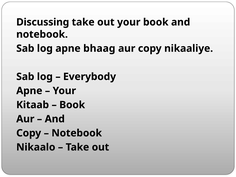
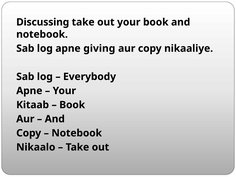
bhaag: bhaag -> giving (99, 48)
